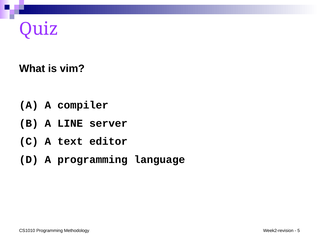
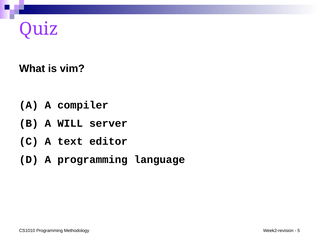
LINE: LINE -> WILL (70, 123)
